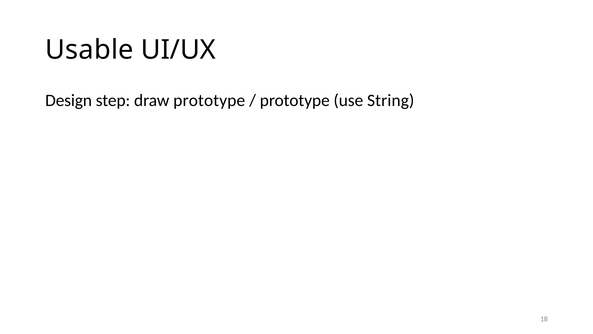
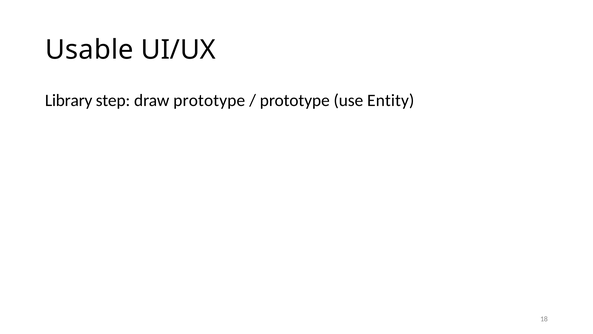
Design: Design -> Library (69, 100)
String: String -> Entity (391, 100)
